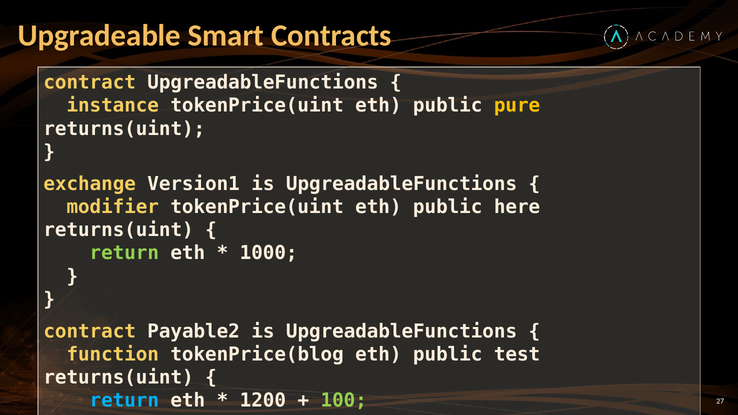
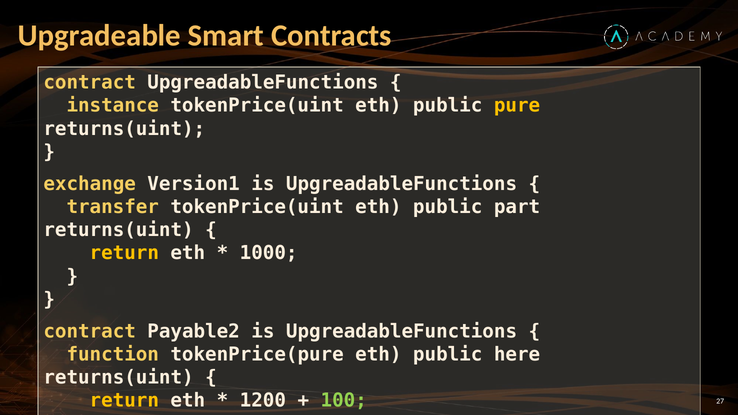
modifier: modifier -> transfer (113, 207)
here: here -> part (517, 207)
return colour: light green -> yellow (124, 253)
tokenPrice(blog: tokenPrice(blog -> tokenPrice(pure (257, 355)
test: test -> here (517, 355)
return colour: light blue -> yellow (124, 401)
